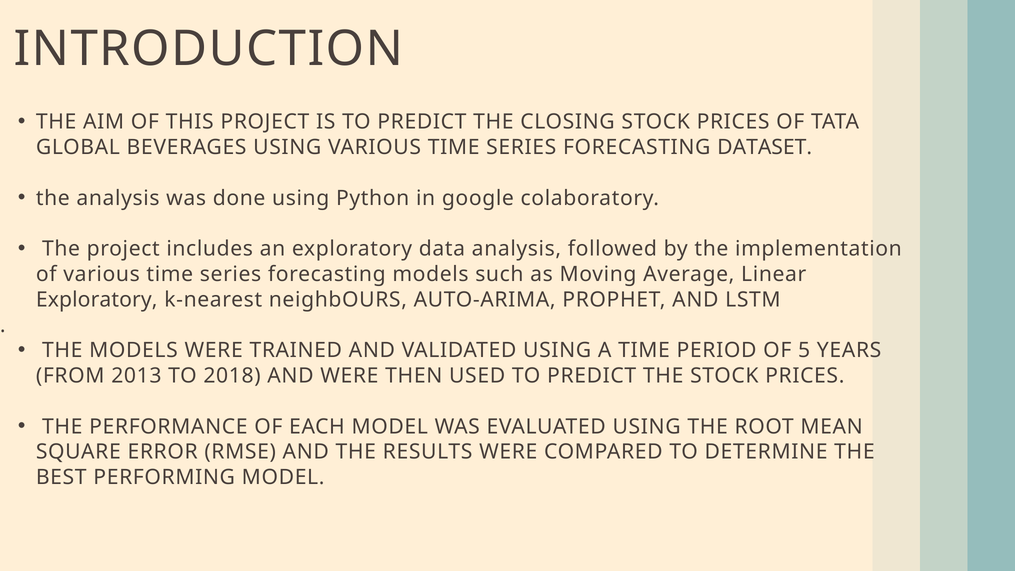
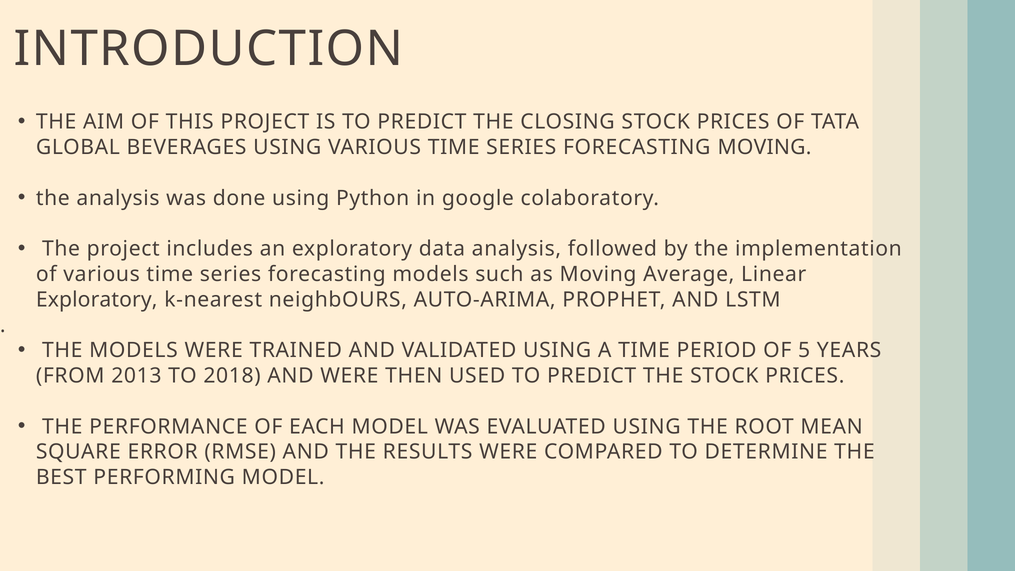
FORECASTING DATASET: DATASET -> MOVING (765, 147)
